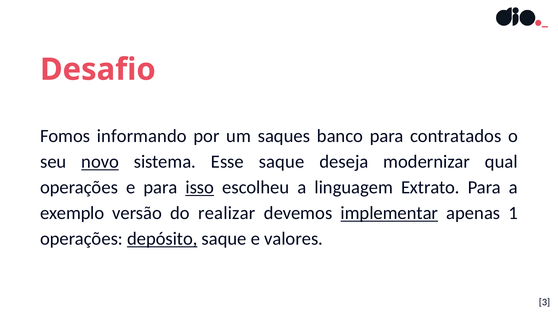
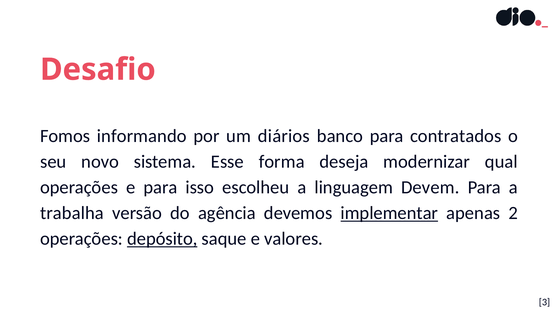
saques: saques -> diários (284, 136)
novo underline: present -> none (100, 162)
Esse saque: saque -> forma (282, 162)
isso underline: present -> none (200, 187)
Extrato: Extrato -> Devem (430, 187)
exemplo: exemplo -> trabalha (72, 213)
realizar: realizar -> agência (227, 213)
1: 1 -> 2 (513, 213)
